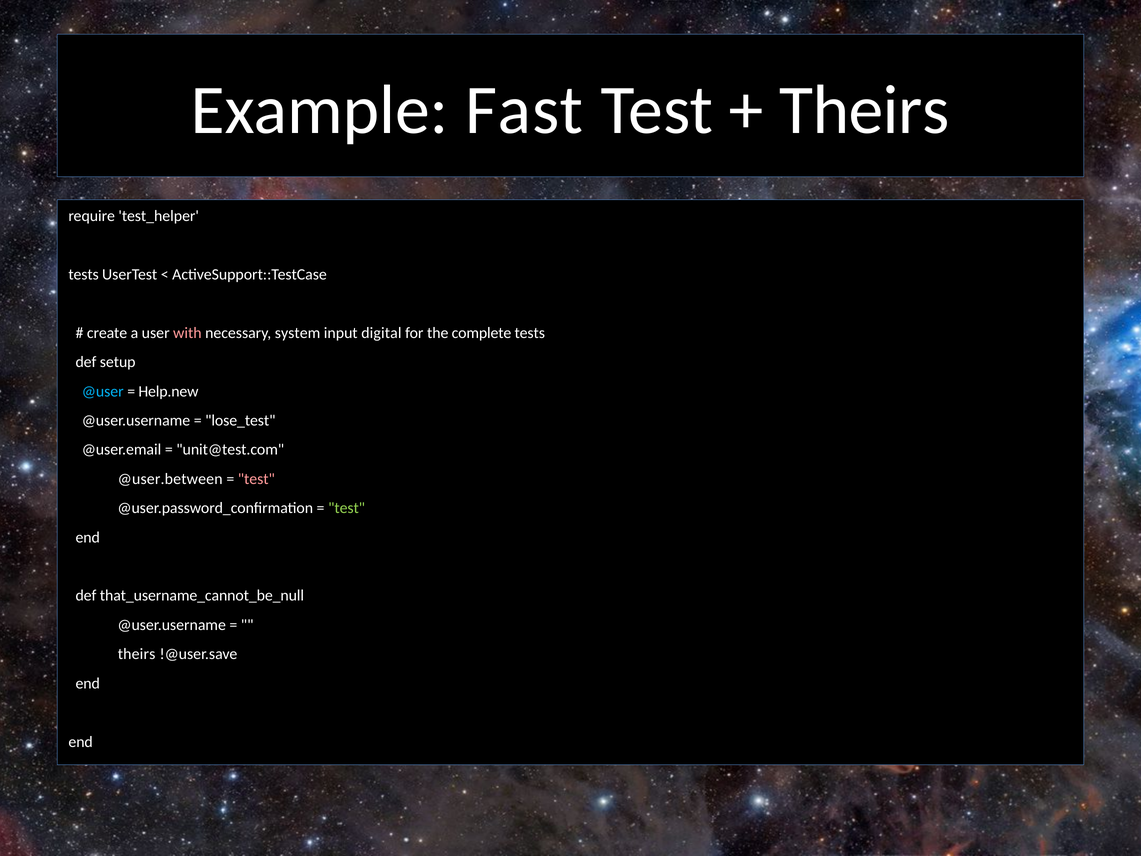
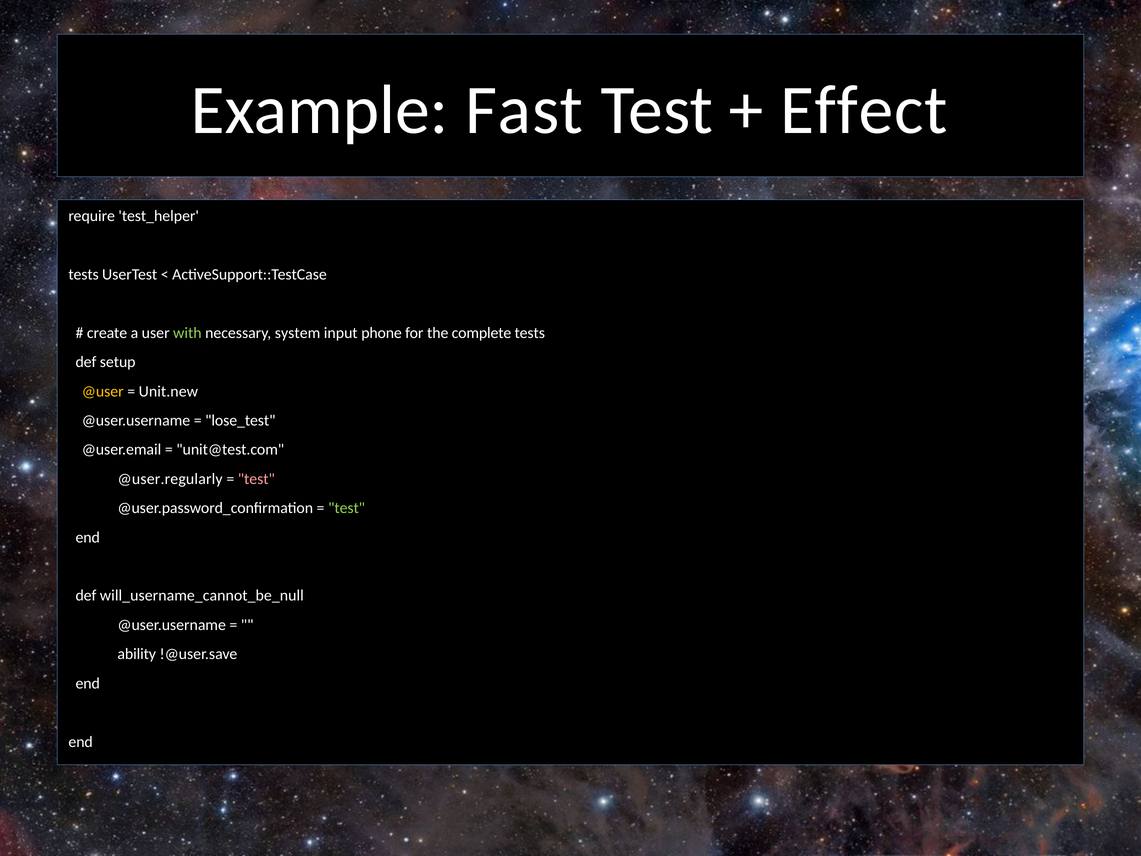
Theirs: Theirs -> Effect (864, 110)
with colour: pink -> light green (187, 333)
digital: digital -> phone (382, 333)
@user colour: light blue -> yellow (103, 391)
Help.new: Help.new -> Unit.new (168, 391)
@user.between: @user.between -> @user.regularly (170, 479)
that_username_cannot_be_null: that_username_cannot_be_null -> will_username_cannot_be_null (202, 596)
theirs: theirs -> ability (137, 654)
